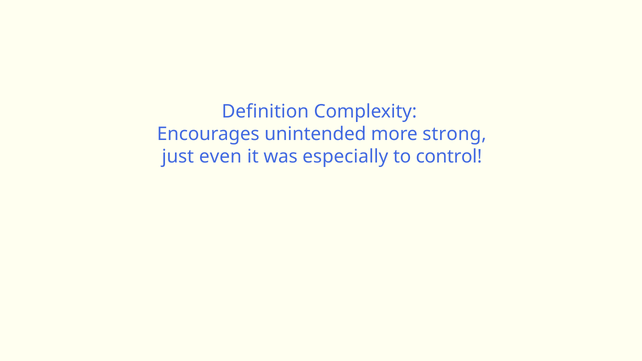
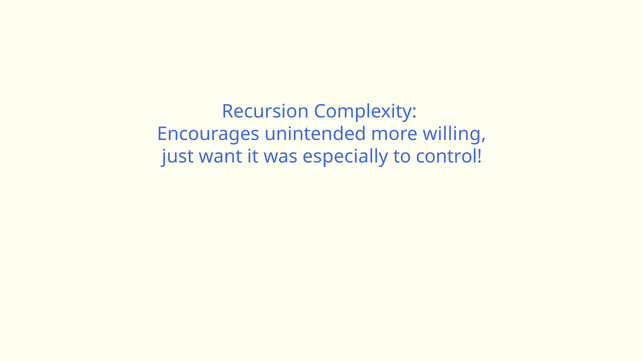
Definition: Definition -> Recursion (265, 112)
strong: strong -> willing (454, 134)
even: even -> want (221, 157)
